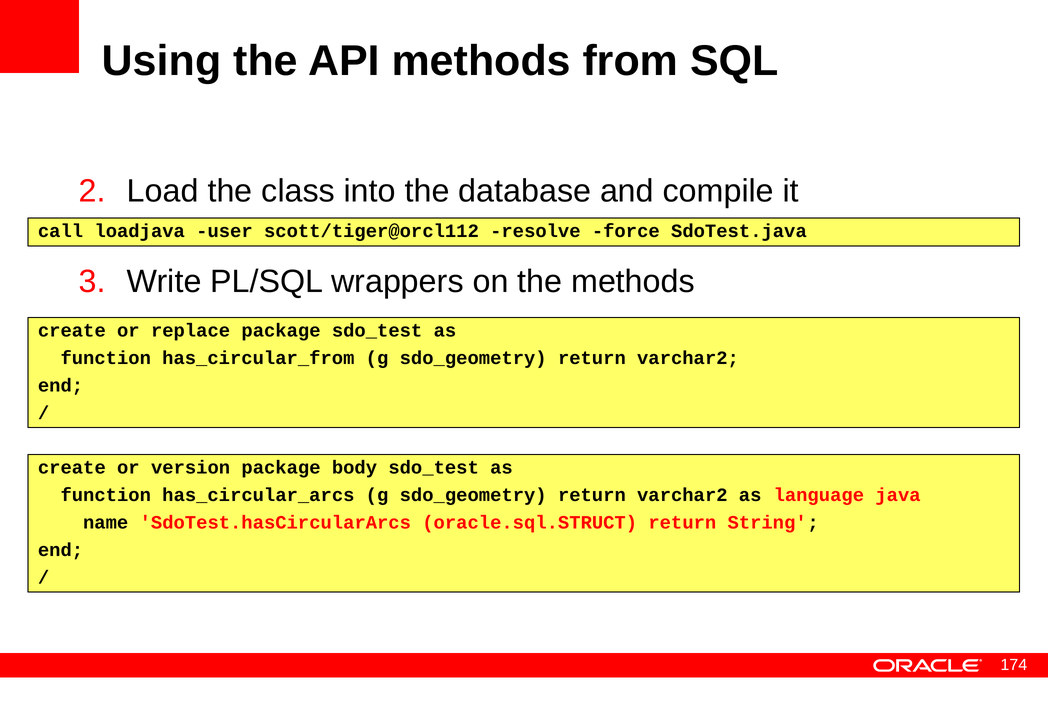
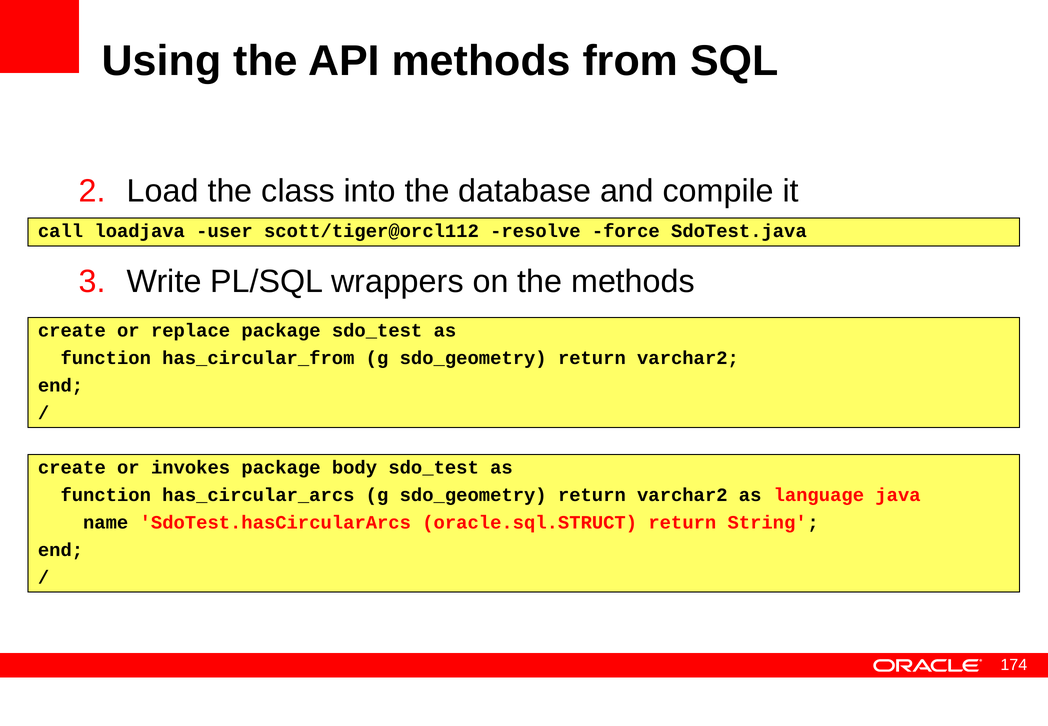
version: version -> invokes (191, 467)
